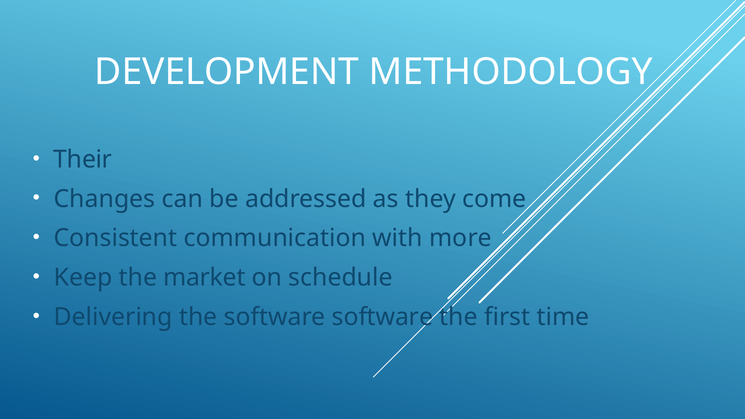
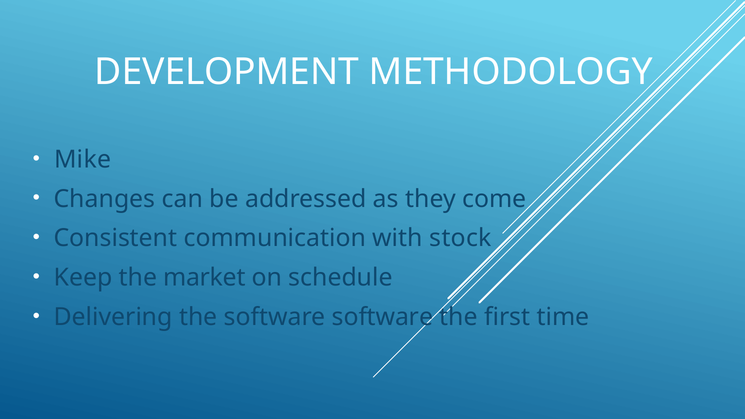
Their: Their -> Mike (83, 159)
more: more -> stock (460, 238)
